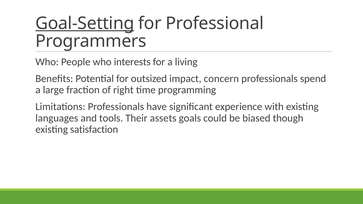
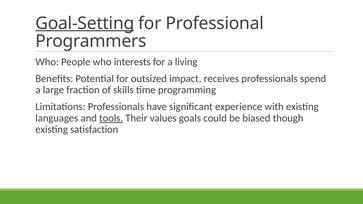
concern: concern -> receives (221, 79)
right: right -> skills (123, 90)
tools underline: none -> present (111, 118)
assets: assets -> values (163, 118)
